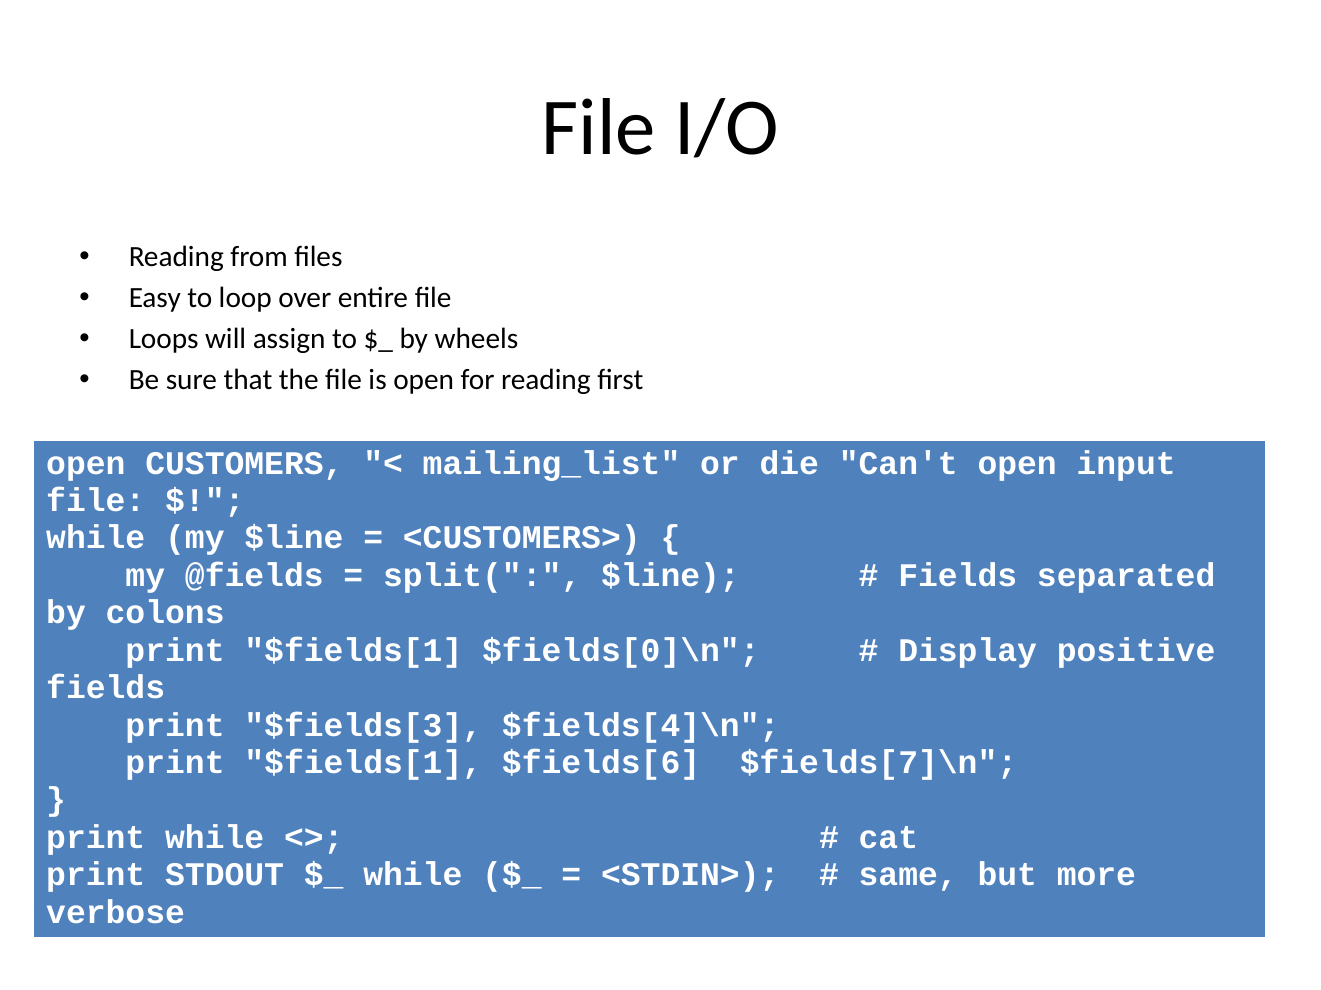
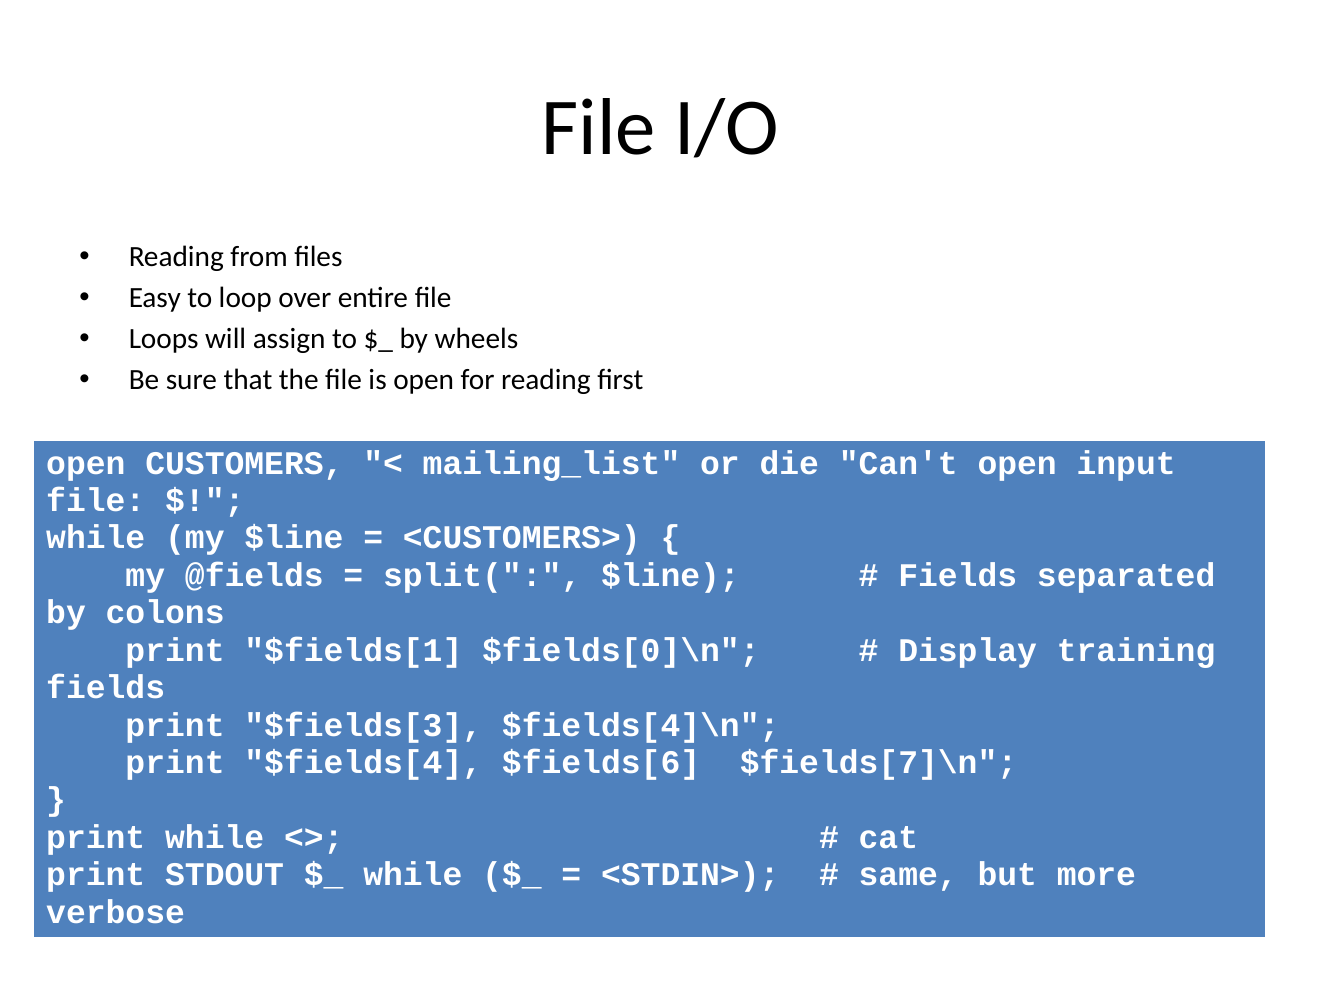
positive: positive -> training (1136, 651)
$fields[1: $fields[1 -> $fields[4 (363, 763)
